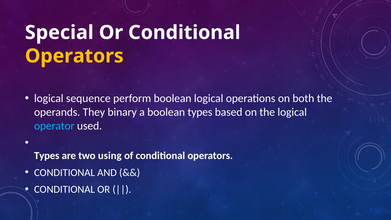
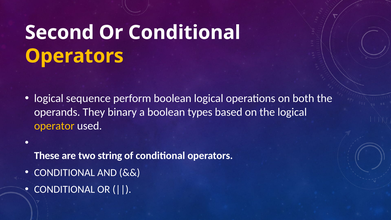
Special: Special -> Second (59, 33)
operator colour: light blue -> yellow (54, 126)
Types: Types -> These (47, 156)
using: using -> string (110, 156)
